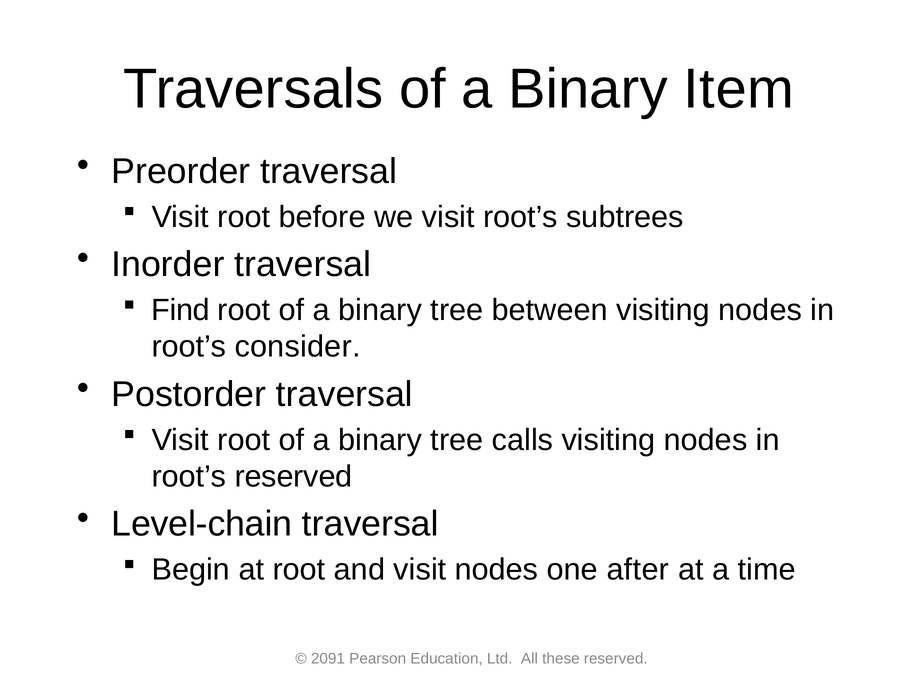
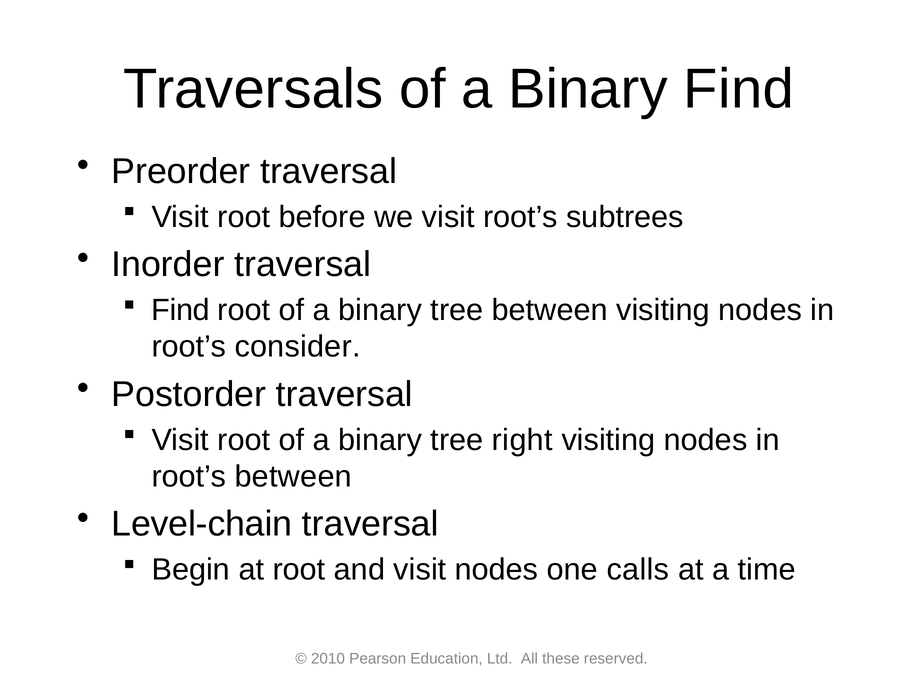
Binary Item: Item -> Find (739, 89)
calls: calls -> right (522, 440)
root’s reserved: reserved -> between (293, 477)
after: after -> calls (638, 570)
2091: 2091 -> 2010 (328, 659)
